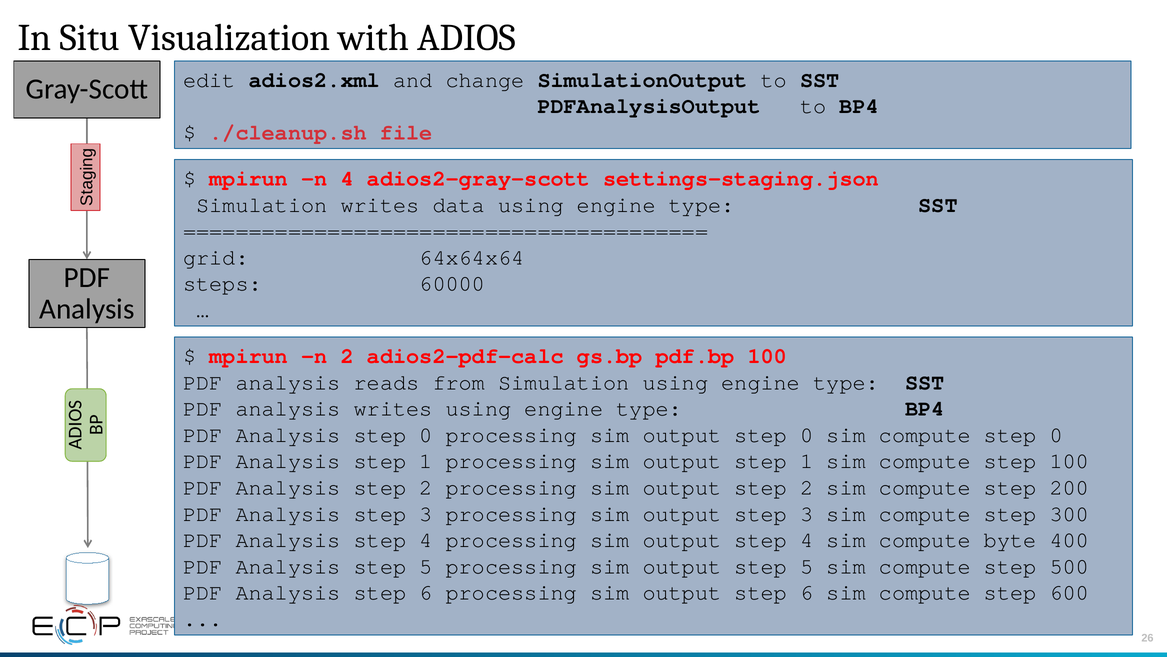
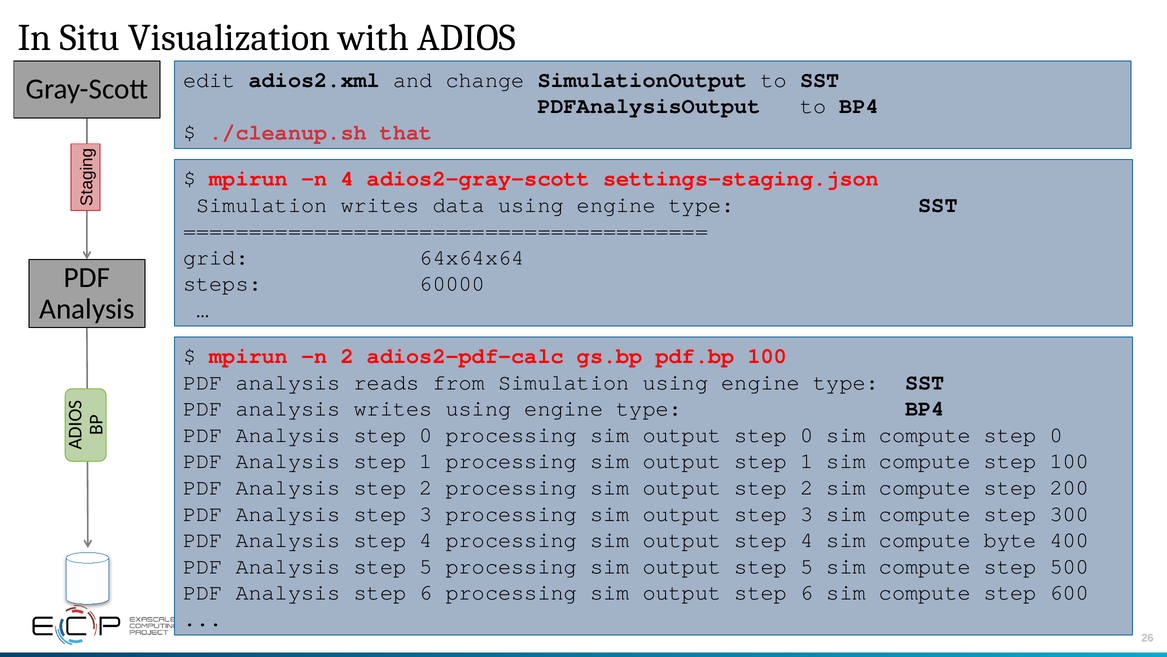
file: file -> that (406, 132)
